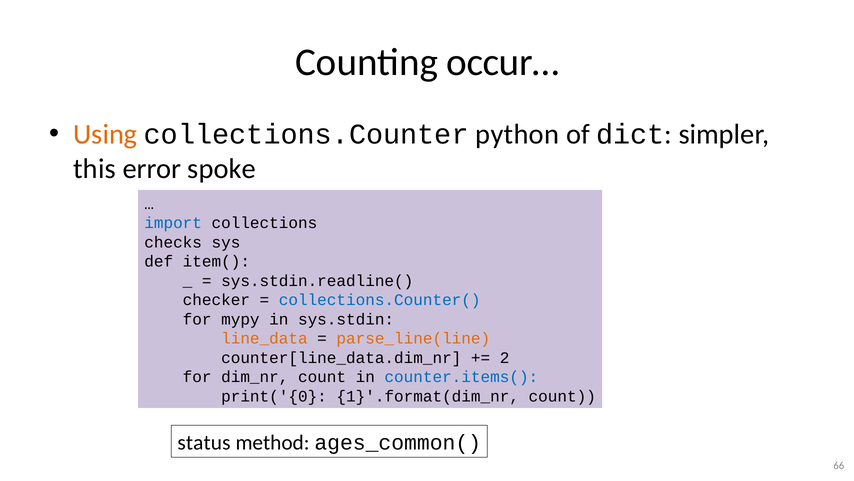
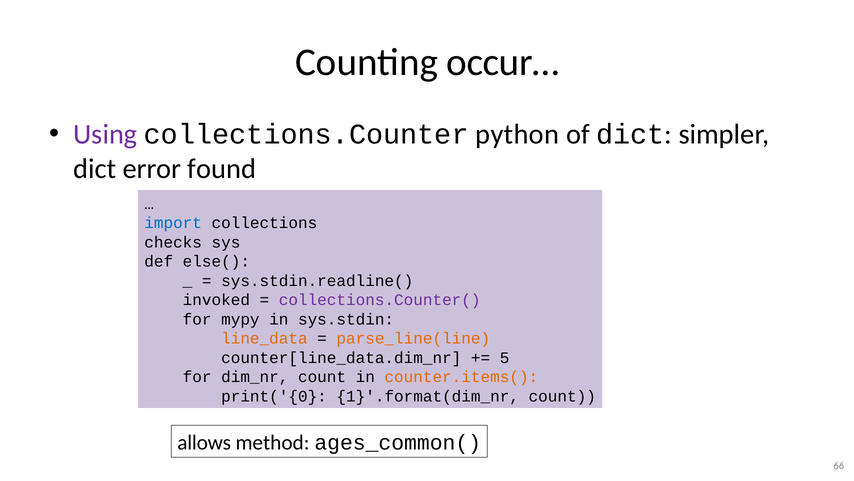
Using colour: orange -> purple (105, 134)
this: this -> dict (95, 169)
spoke: spoke -> found (222, 169)
item(: item( -> else( (216, 261)
checker: checker -> invoked (216, 300)
collections.Counter( colour: blue -> purple (380, 300)
2: 2 -> 5 (505, 357)
counter.items( colour: blue -> orange (461, 377)
status: status -> allows (204, 442)
